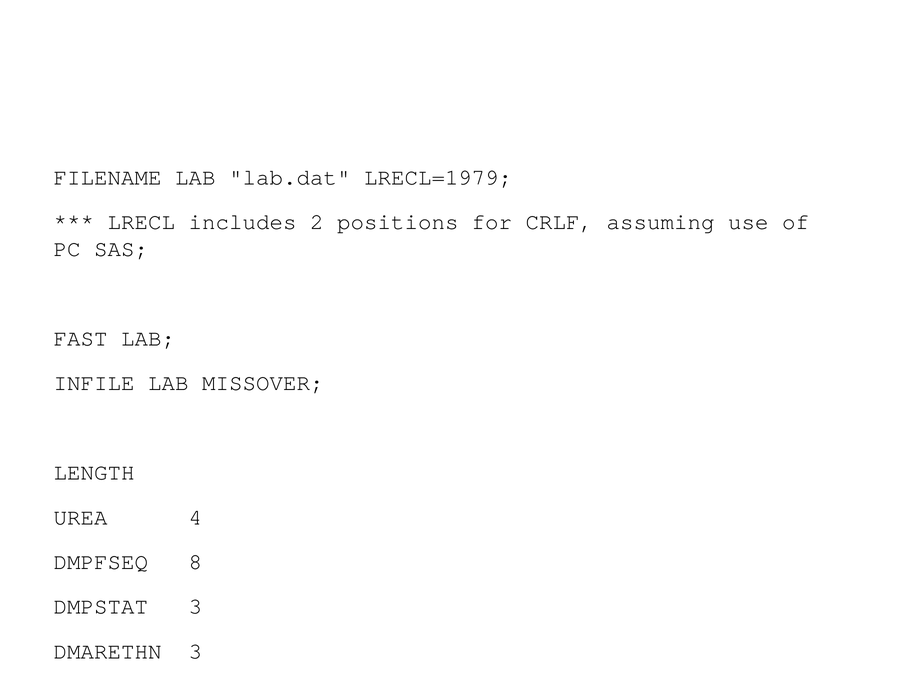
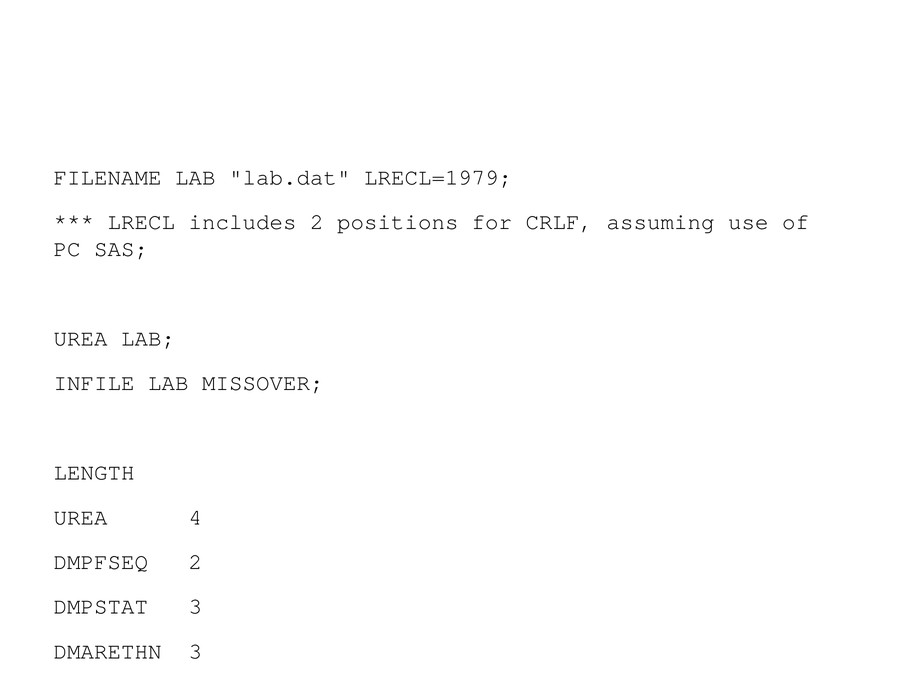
FAST: FAST -> UREA (81, 338)
DMPFSEQ 8: 8 -> 2 (196, 561)
